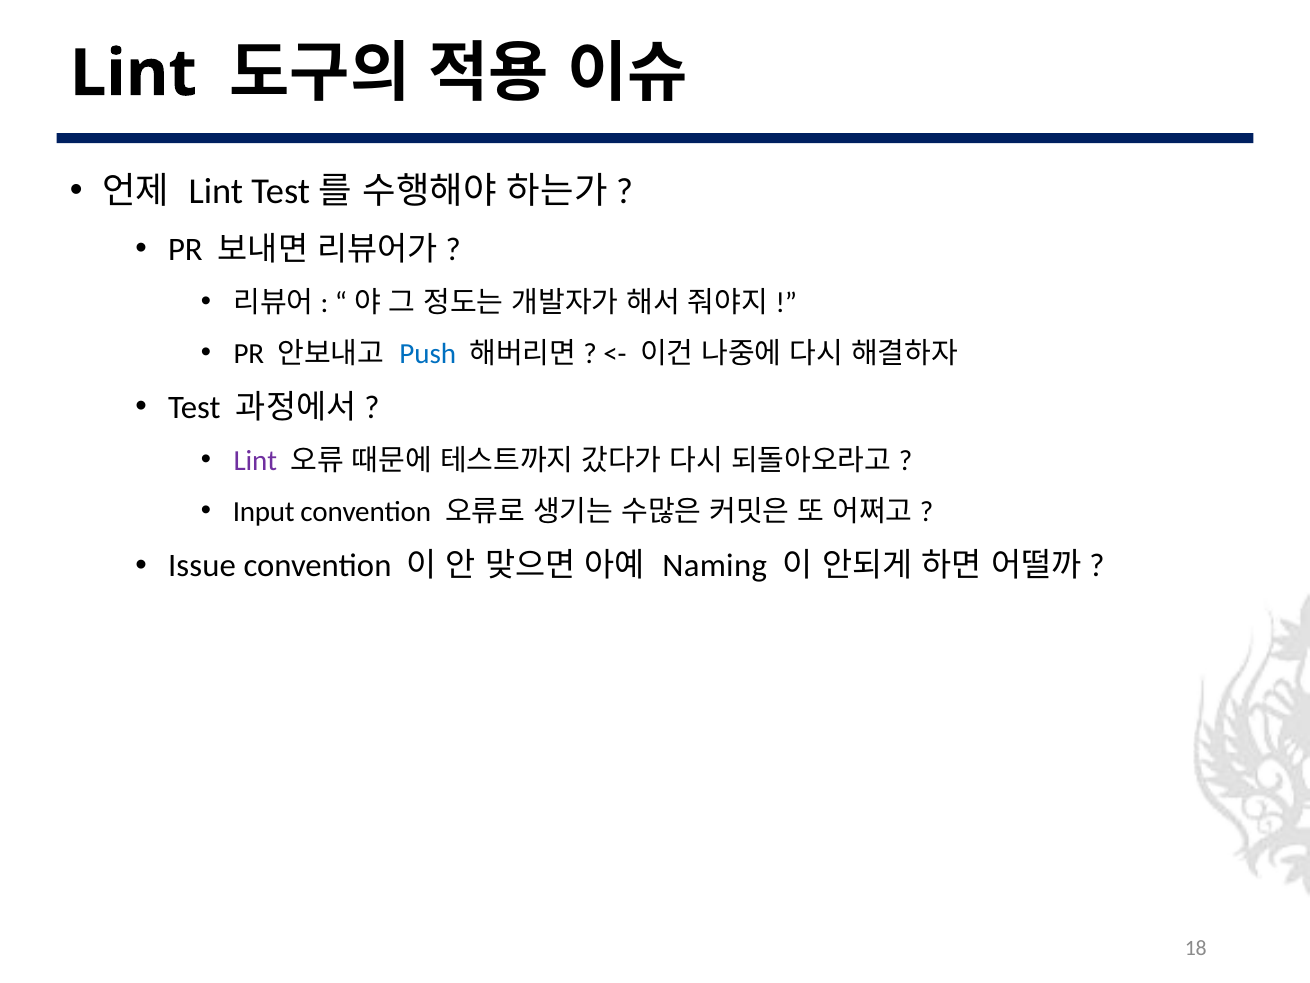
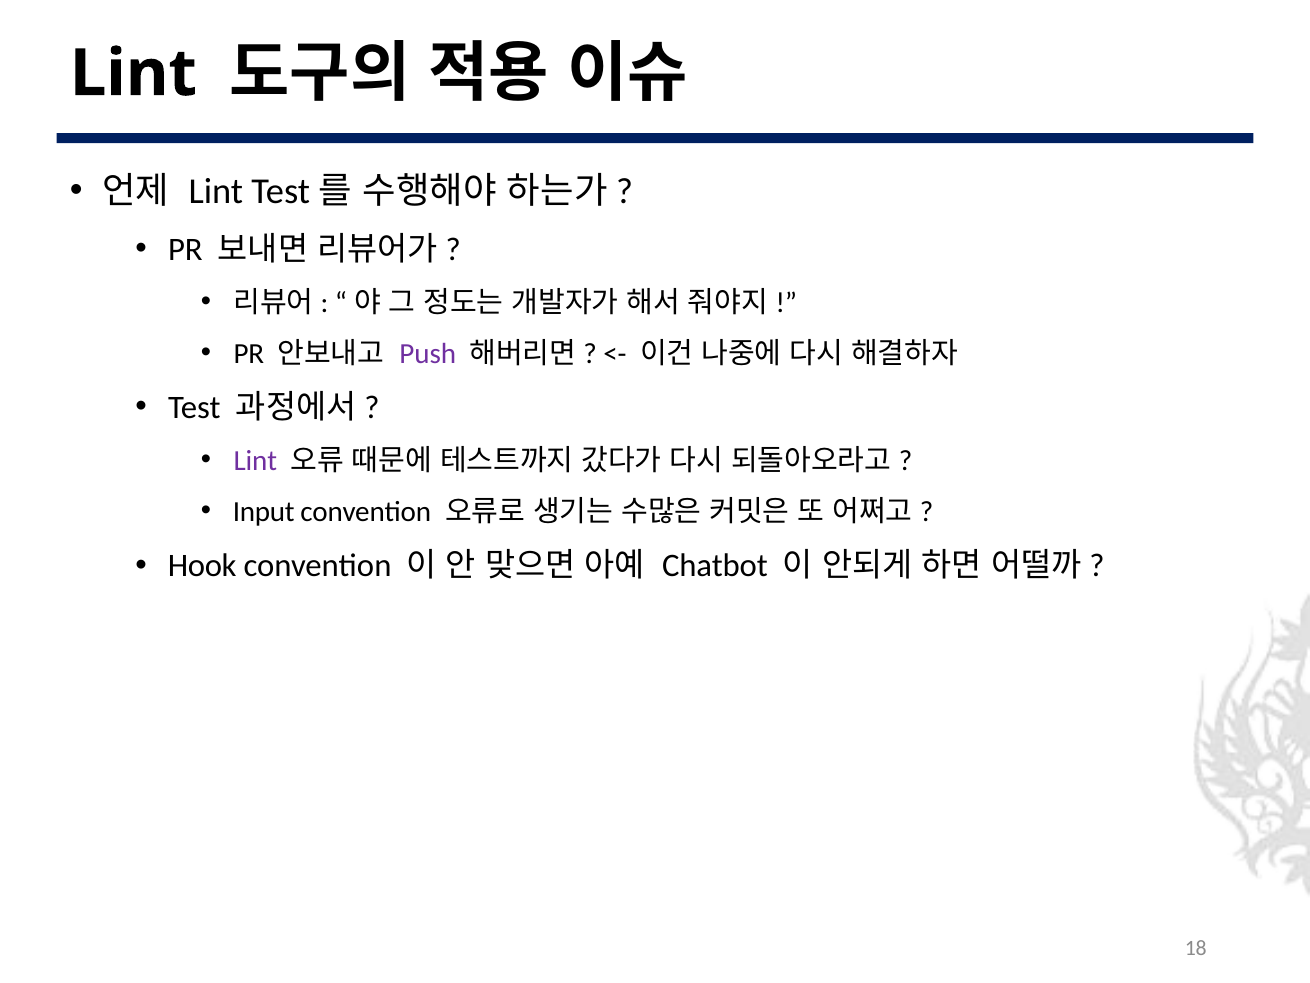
Push colour: blue -> purple (428, 353)
Issue: Issue -> Hook (202, 566)
Naming: Naming -> Chatbot (715, 566)
